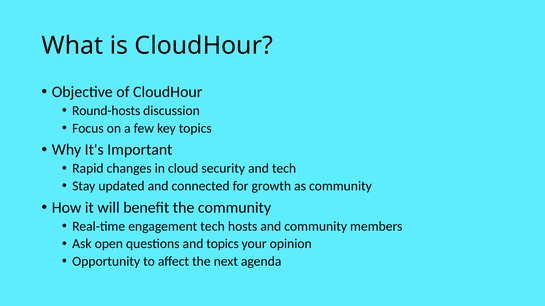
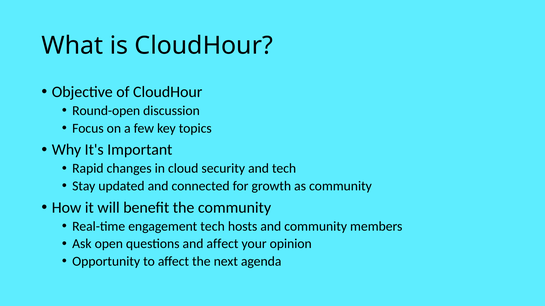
Round-hosts: Round-hosts -> Round-open (106, 111)
and topics: topics -> affect (222, 244)
